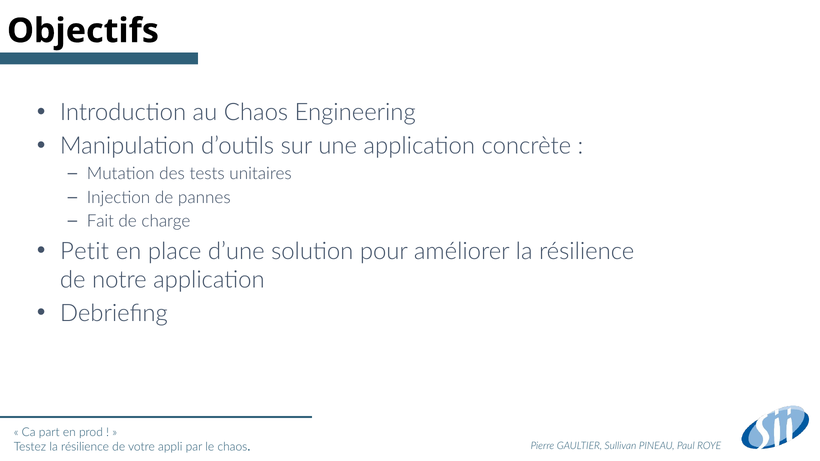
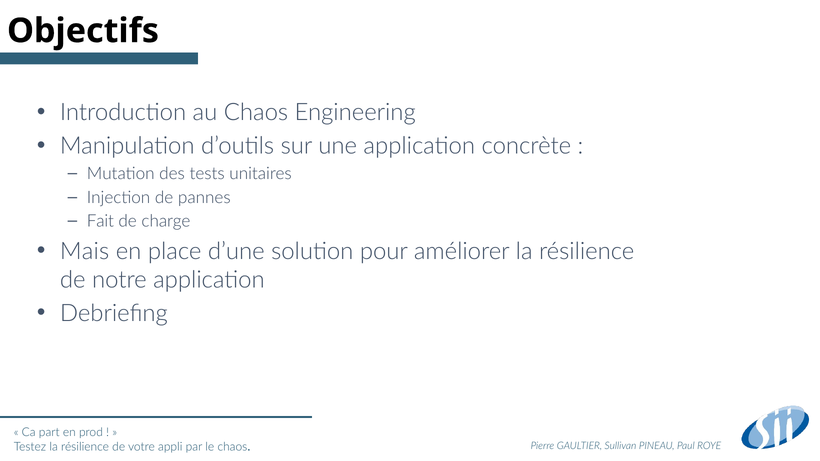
Petit: Petit -> Mais (85, 251)
